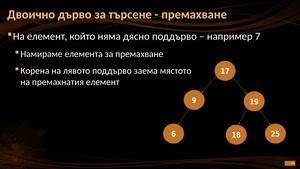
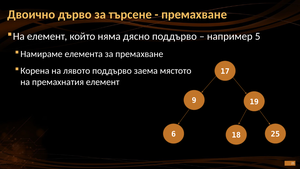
7: 7 -> 5 (258, 36)
